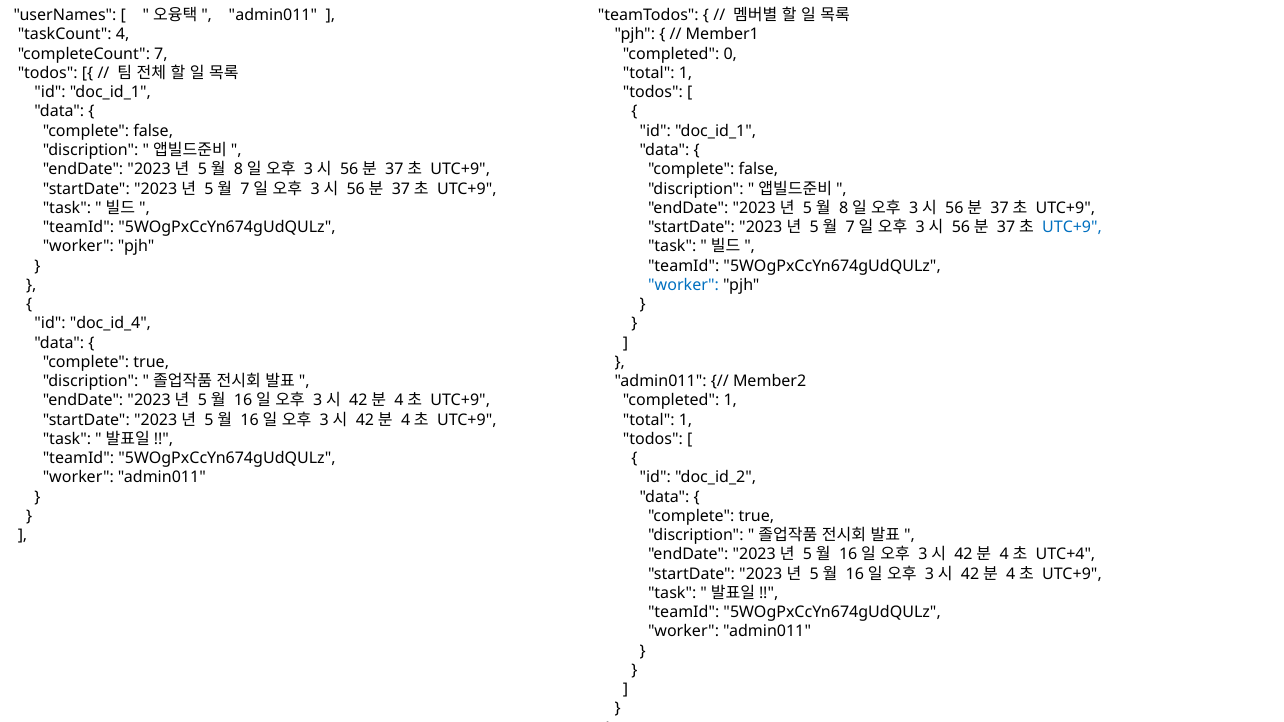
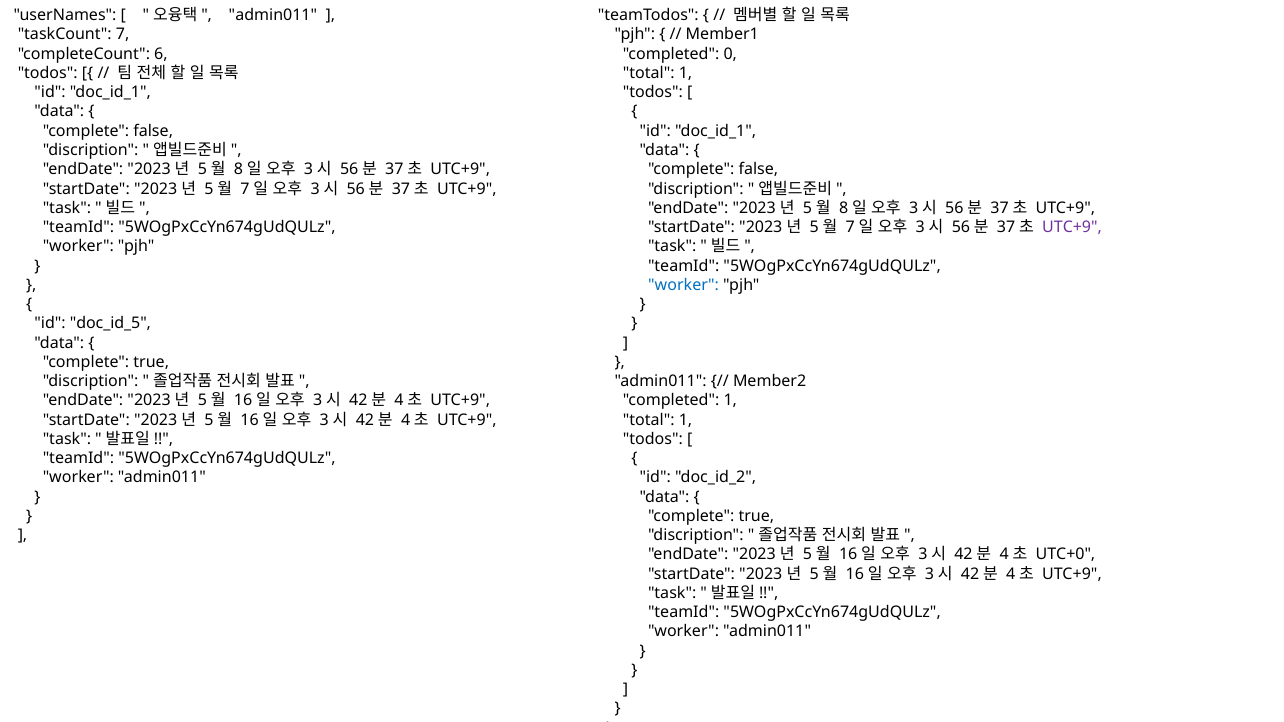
4: 4 -> 7 (123, 35)
7: 7 -> 6 (161, 54)
UTC+9 colour: blue -> purple (1072, 227)
doc_id_4: doc_id_4 -> doc_id_5 (110, 324)
UTC+4: UTC+4 -> UTC+0 (1065, 555)
